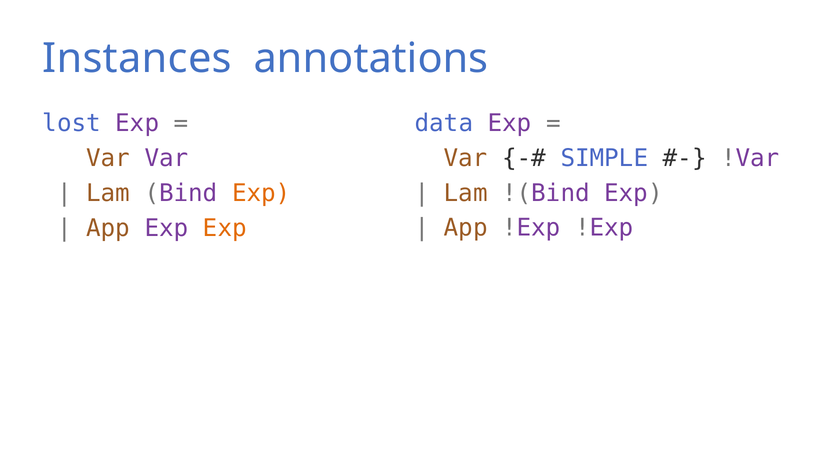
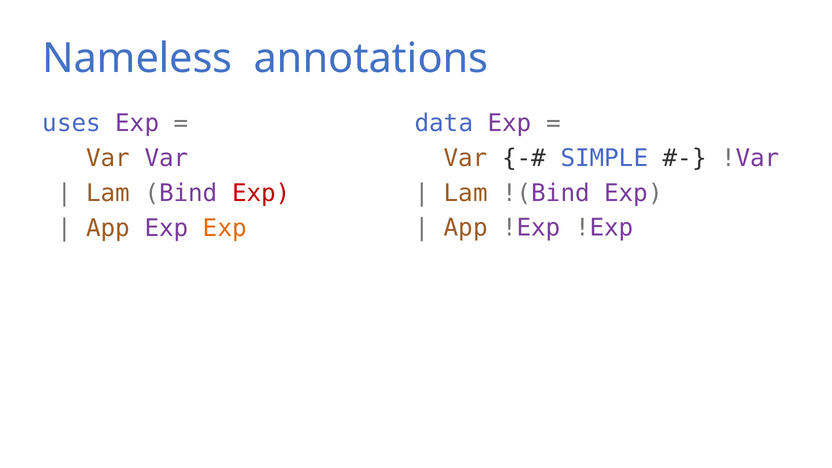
Instances: Instances -> Nameless (137, 59)
lost: lost -> uses (72, 123)
Exp colour: orange -> red (261, 193)
